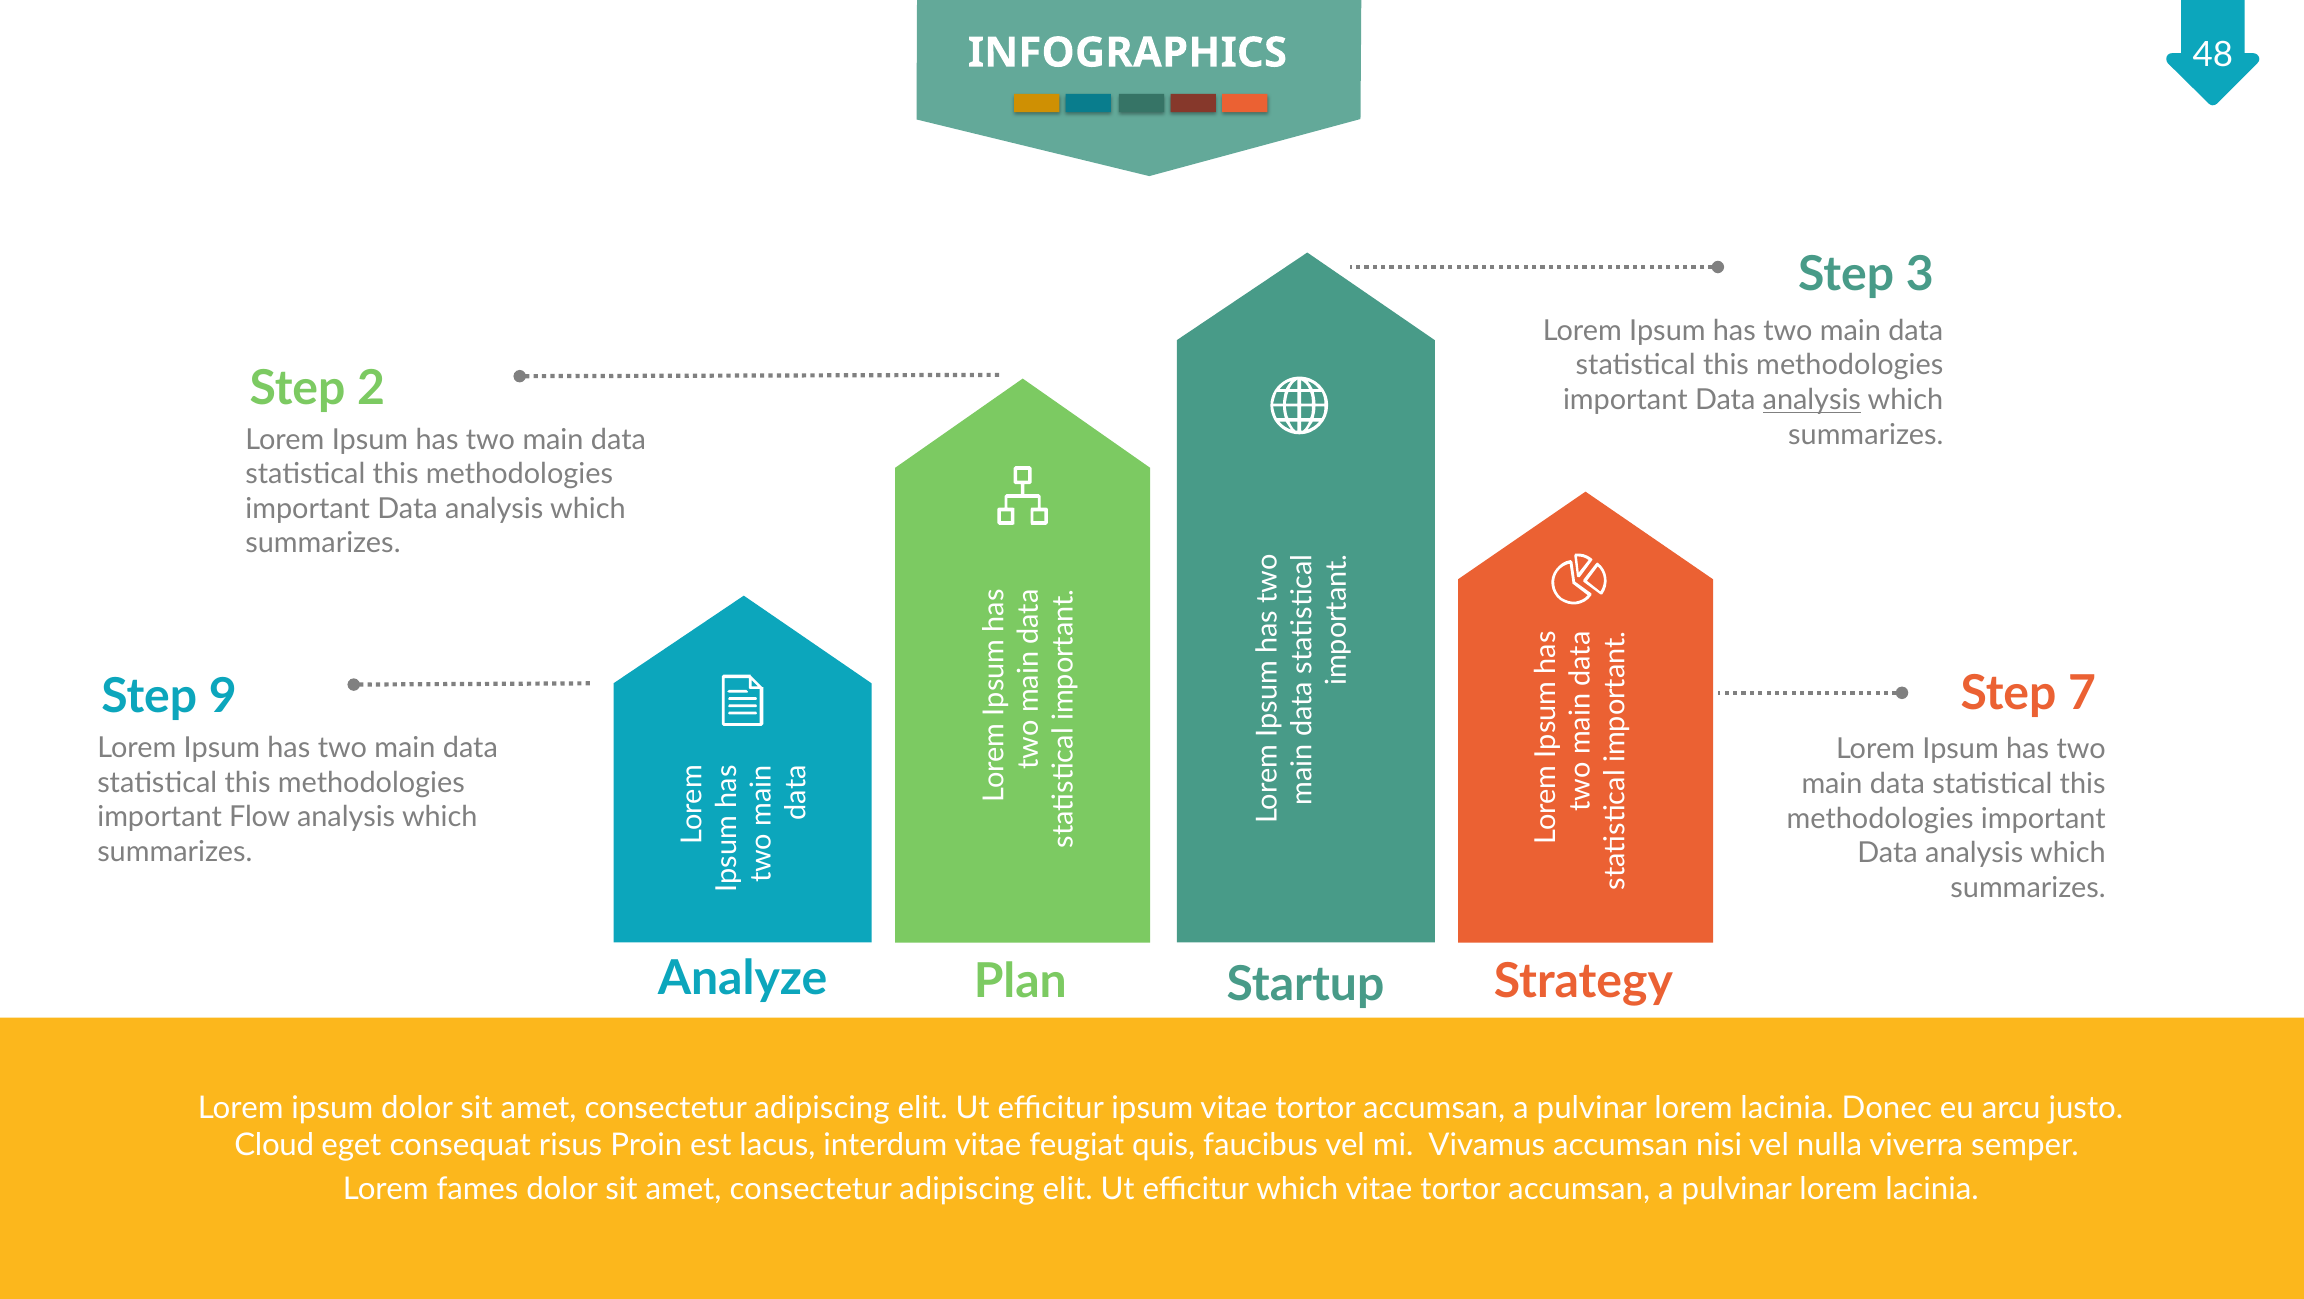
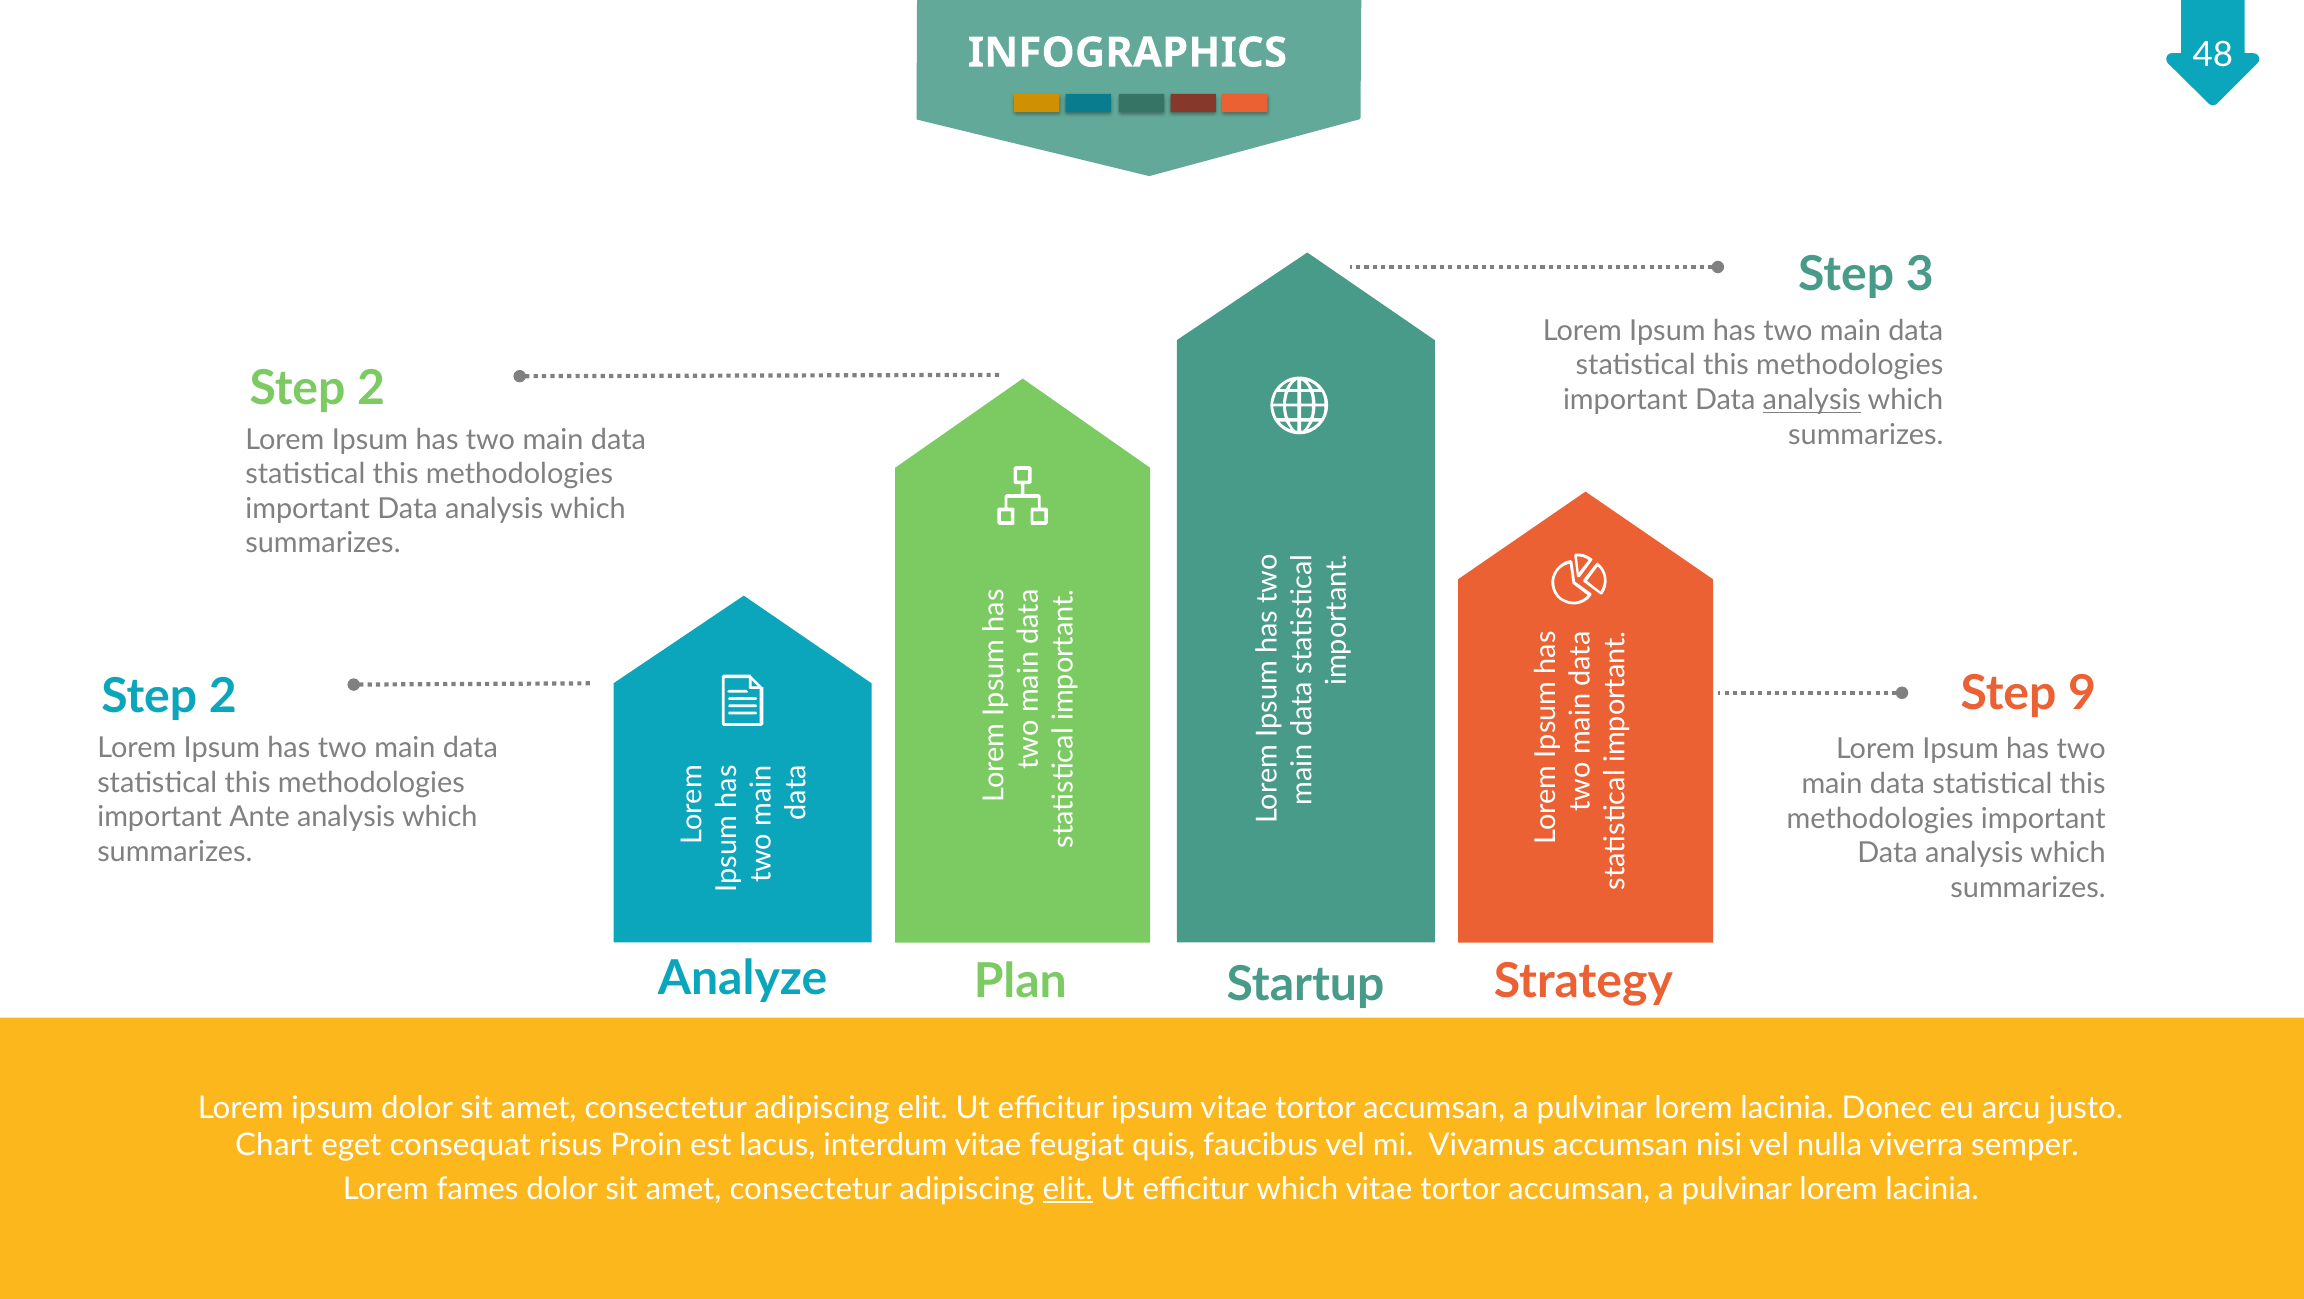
7: 7 -> 9 (2082, 693)
9: 9 -> 2 (223, 697)
Flow: Flow -> Ante (260, 817)
Cloud: Cloud -> Chart (274, 1145)
elit underline: none -> present (1068, 1189)
